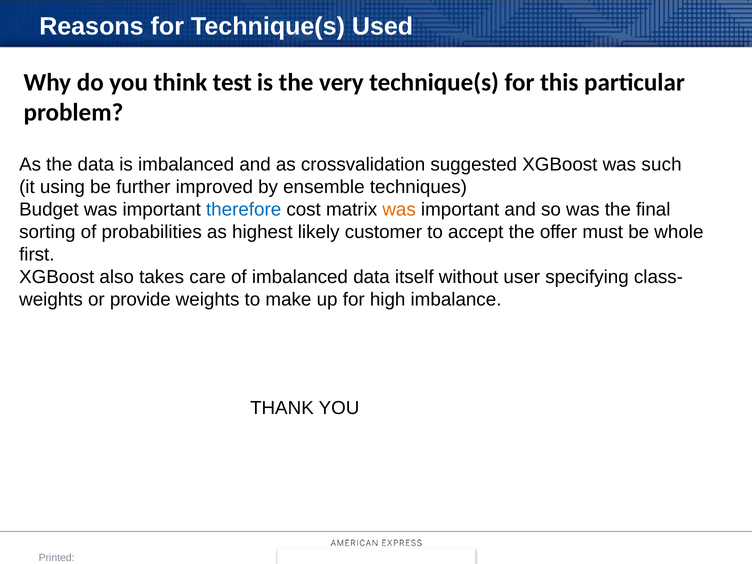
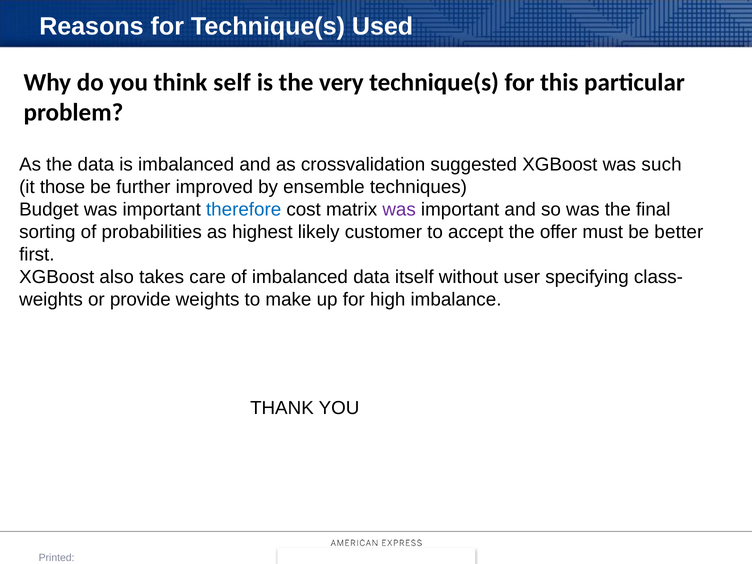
test: test -> self (232, 82)
using: using -> those (63, 187)
was colour: orange -> purple (399, 209)
whole: whole -> better (679, 232)
